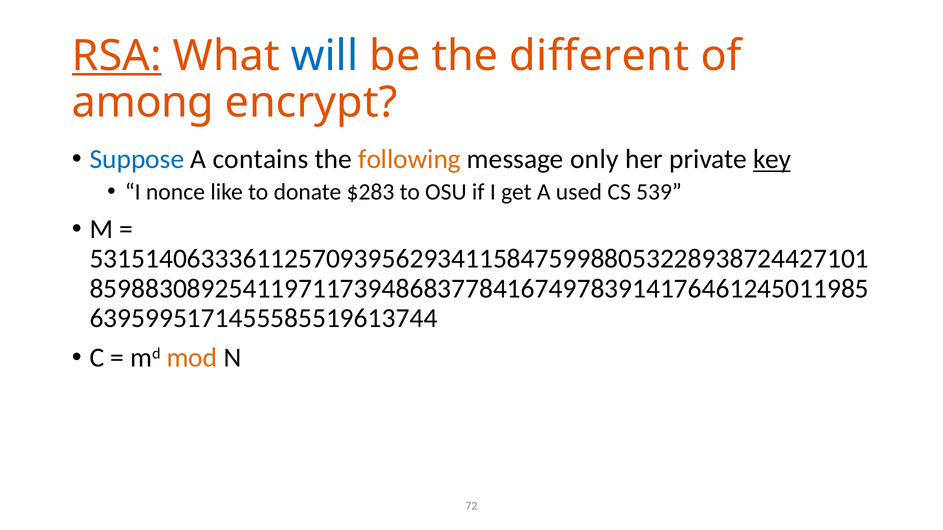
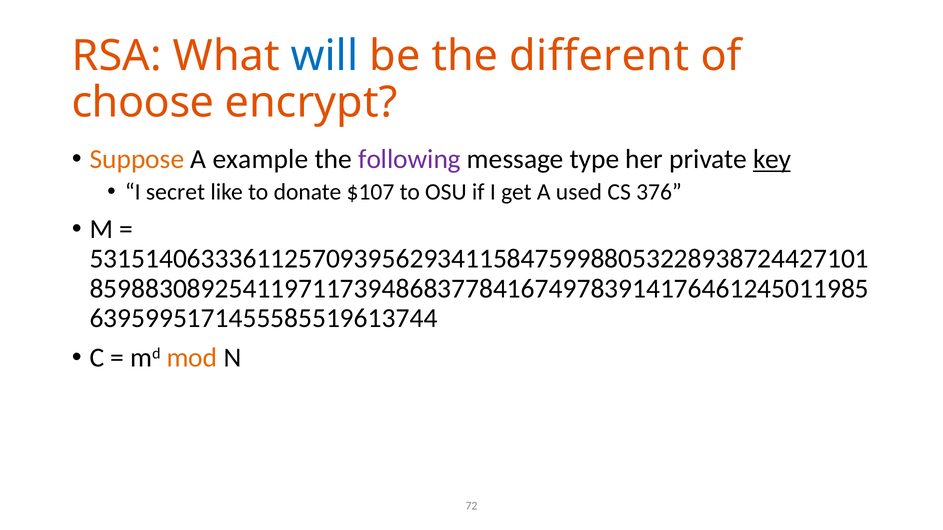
RSA underline: present -> none (117, 56)
among: among -> choose (143, 103)
Suppose colour: blue -> orange (137, 159)
contains: contains -> example (261, 159)
following colour: orange -> purple (410, 159)
only: only -> type (595, 159)
nonce: nonce -> secret (175, 192)
$283: $283 -> $107 (370, 192)
539: 539 -> 376 (659, 192)
